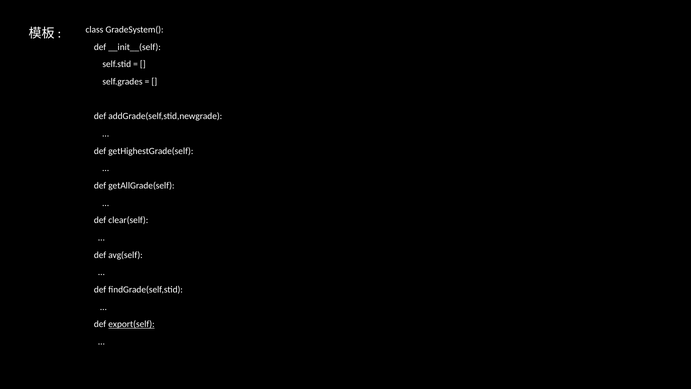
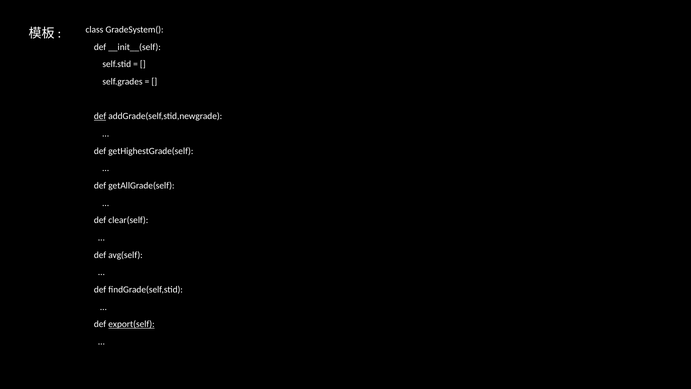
def underline: none -> present (100, 116)
